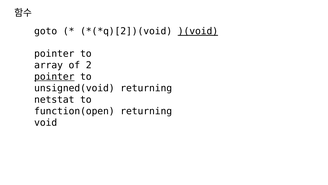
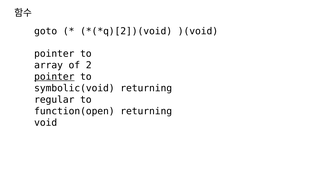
)(void underline: present -> none (198, 31)
unsigned(void: unsigned(void -> symbolic(void (74, 88)
netstat: netstat -> regular (54, 99)
